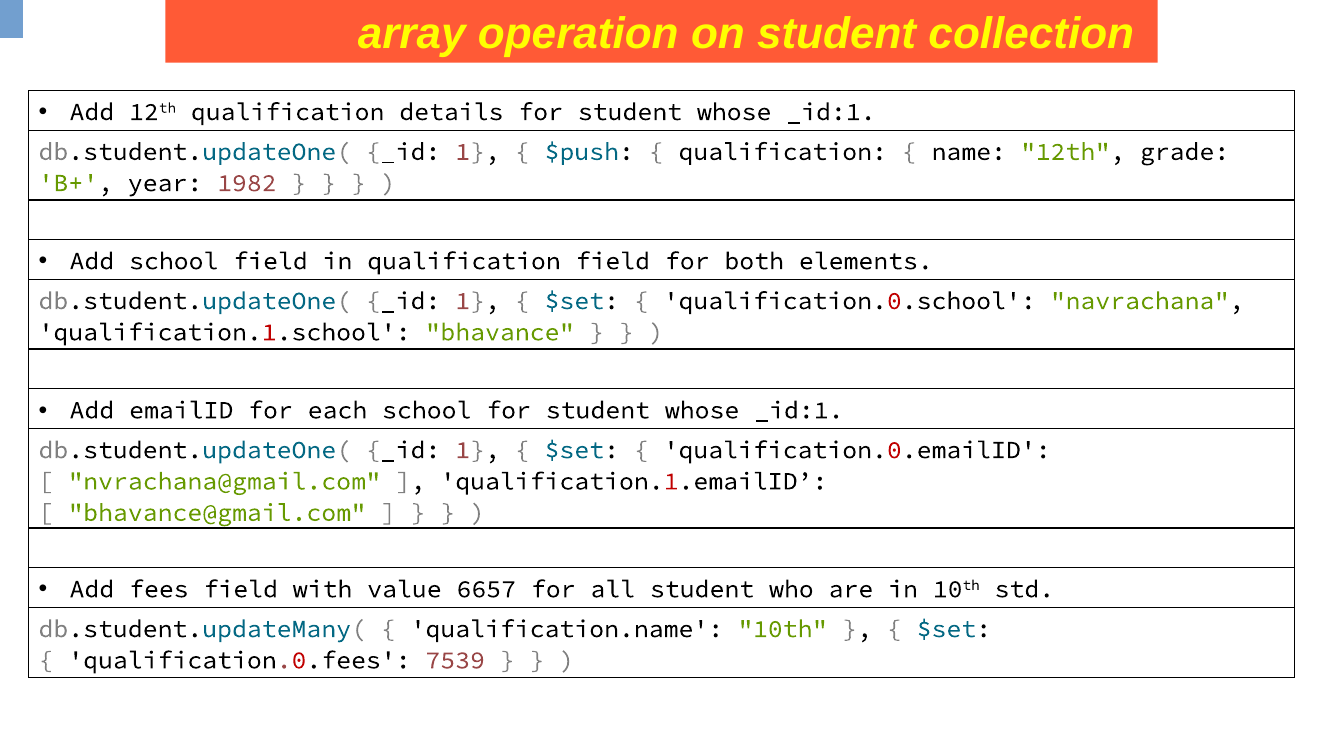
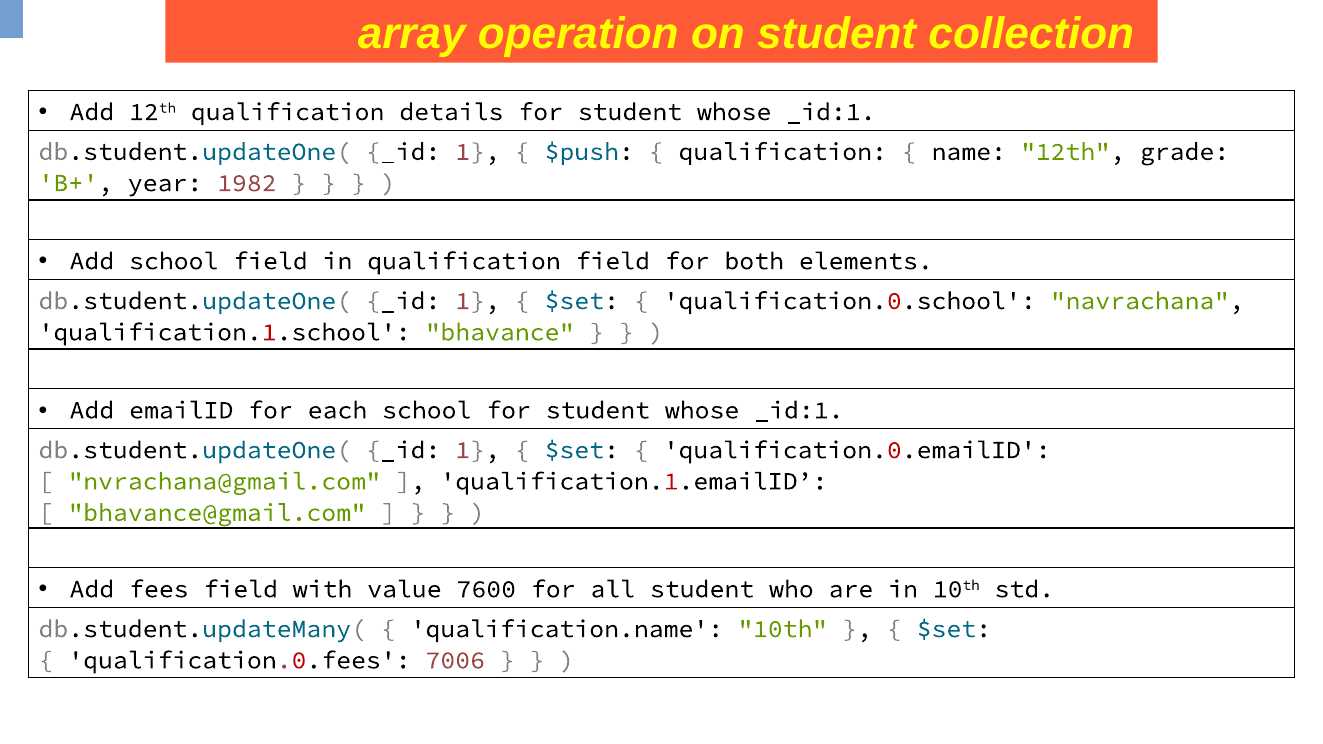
6657: 6657 -> 7600 (486, 589)
7539: 7539 -> 7006 (455, 660)
